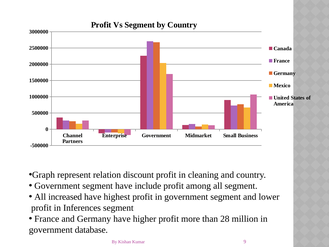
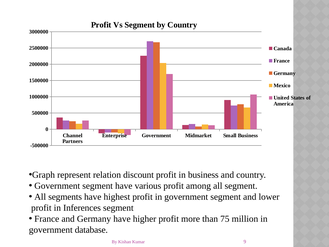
in cleaning: cleaning -> business (203, 175)
include: include -> various (148, 186)
increased: increased -> segments (65, 197)
28: 28 -> 75 (225, 219)
